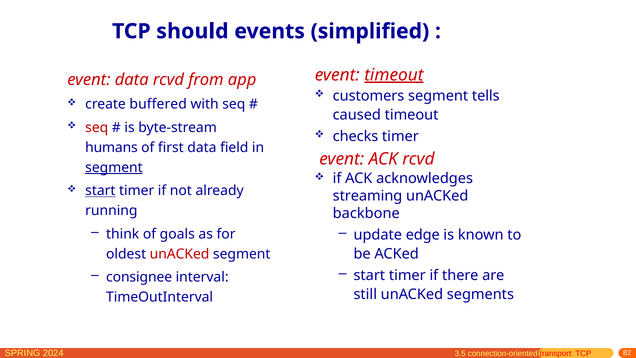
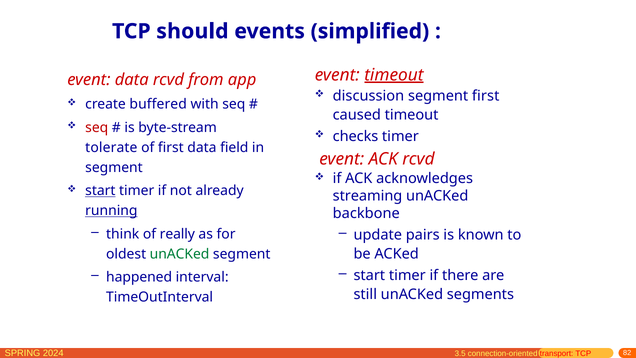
customers: customers -> discussion (368, 96)
segment tells: tells -> first (486, 96)
humans: humans -> tolerate (111, 147)
segment underline: present -> none (114, 167)
running underline: none -> present (111, 211)
goals: goals -> really (177, 234)
edge: edge -> pairs (423, 235)
unACKed colour: red -> green (180, 254)
consignee: consignee -> happened (139, 277)
